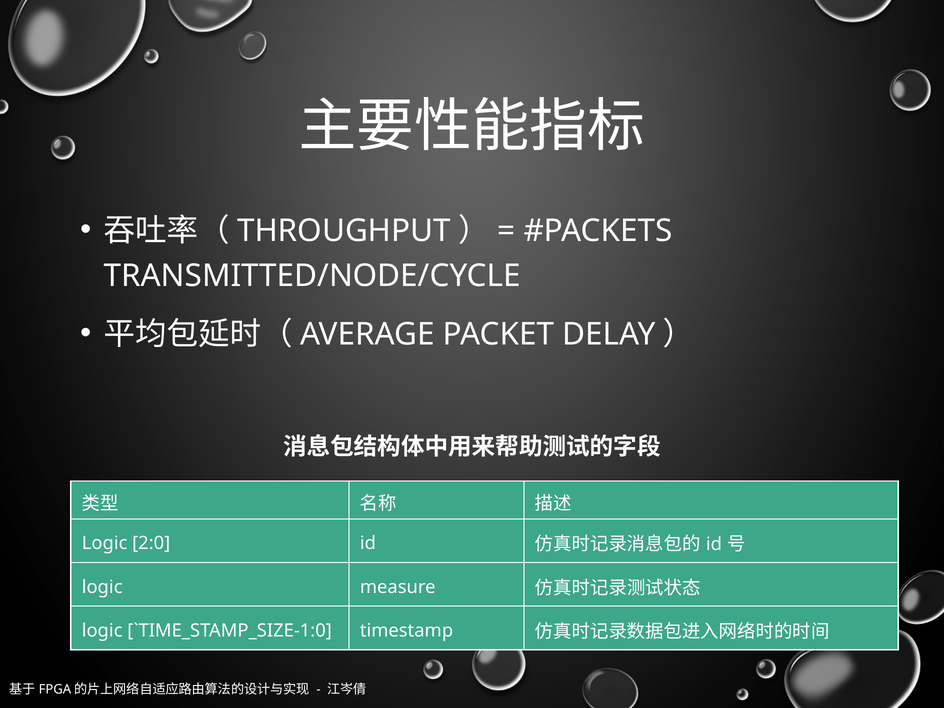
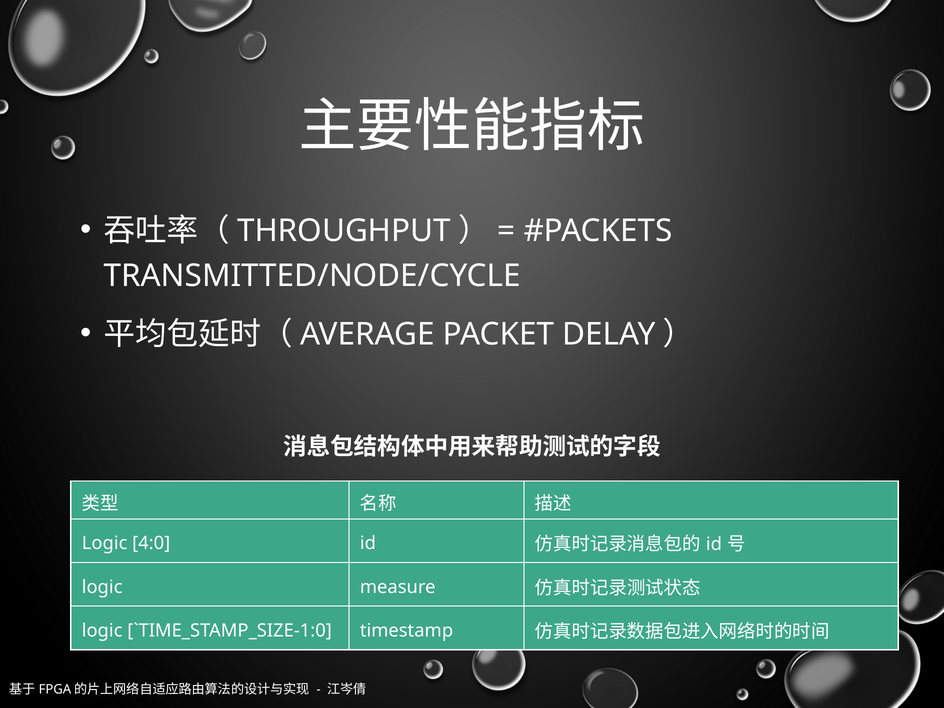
2:0: 2:0 -> 4:0 (151, 543)
